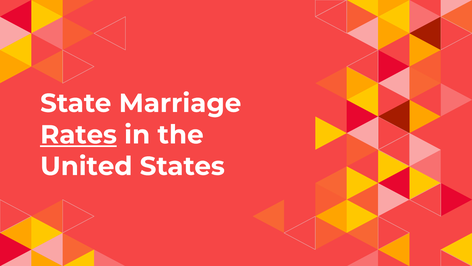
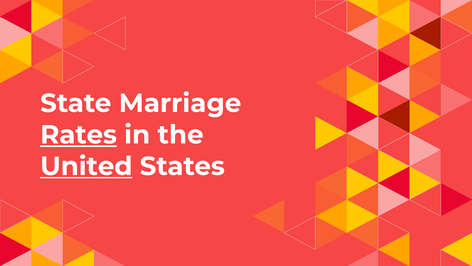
United underline: none -> present (86, 166)
